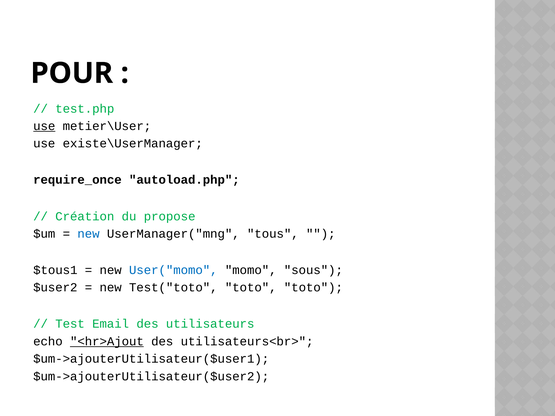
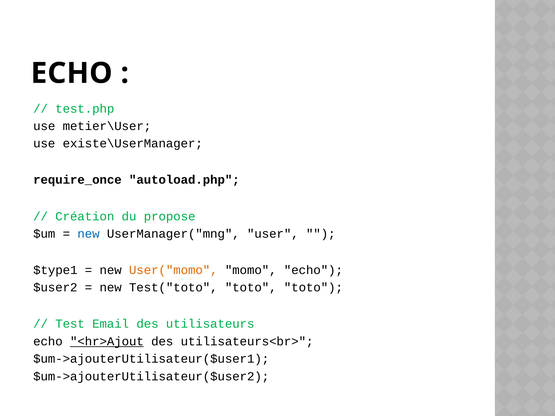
POUR: POUR -> ECHO (72, 73)
use underline: present -> none (44, 126)
tous: tous -> user (273, 234)
$tous1: $tous1 -> $type1 (55, 270)
User("momo colour: blue -> orange (173, 270)
momo sous: sous -> echo (313, 270)
